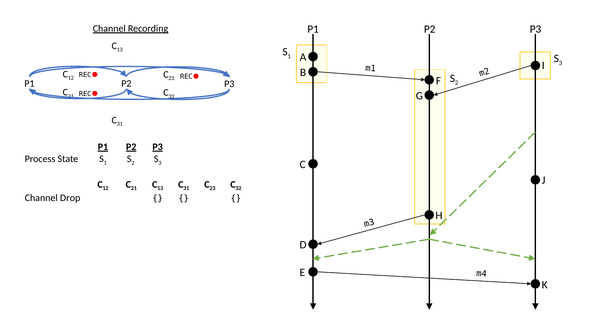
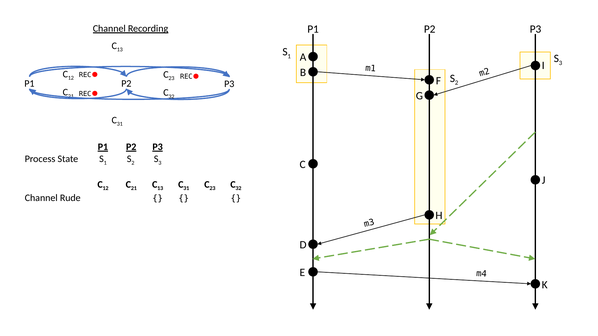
Drop: Drop -> Rude (70, 198)
